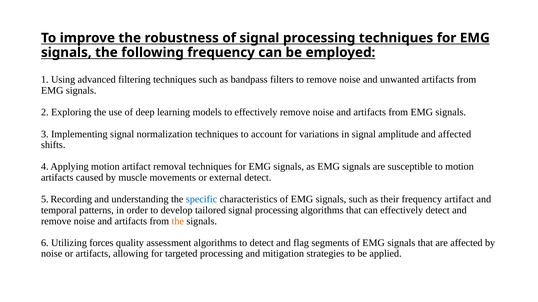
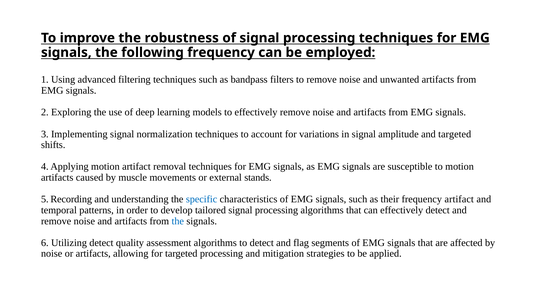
and affected: affected -> targeted (455, 134)
external detect: detect -> stands (258, 178)
the colour: orange -> blue (178, 221)
Utilizing forces: forces -> detect (101, 243)
